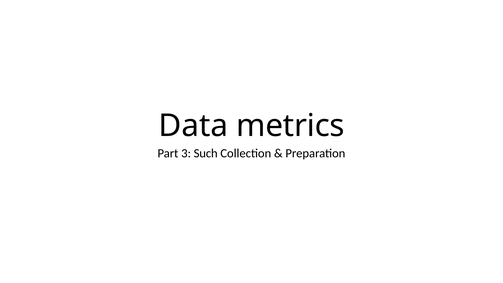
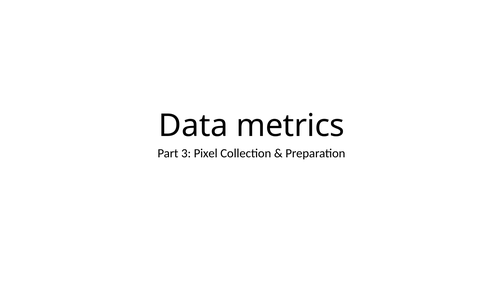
Such: Such -> Pixel (206, 153)
